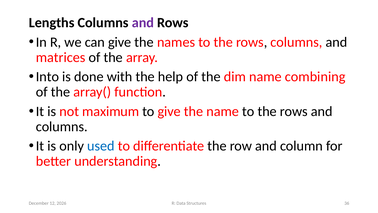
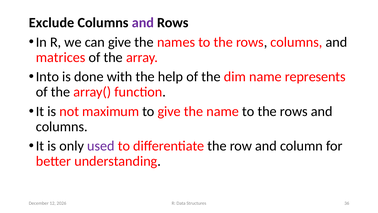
Lengths: Lengths -> Exclude (52, 23)
combining: combining -> represents (315, 77)
used colour: blue -> purple (101, 146)
